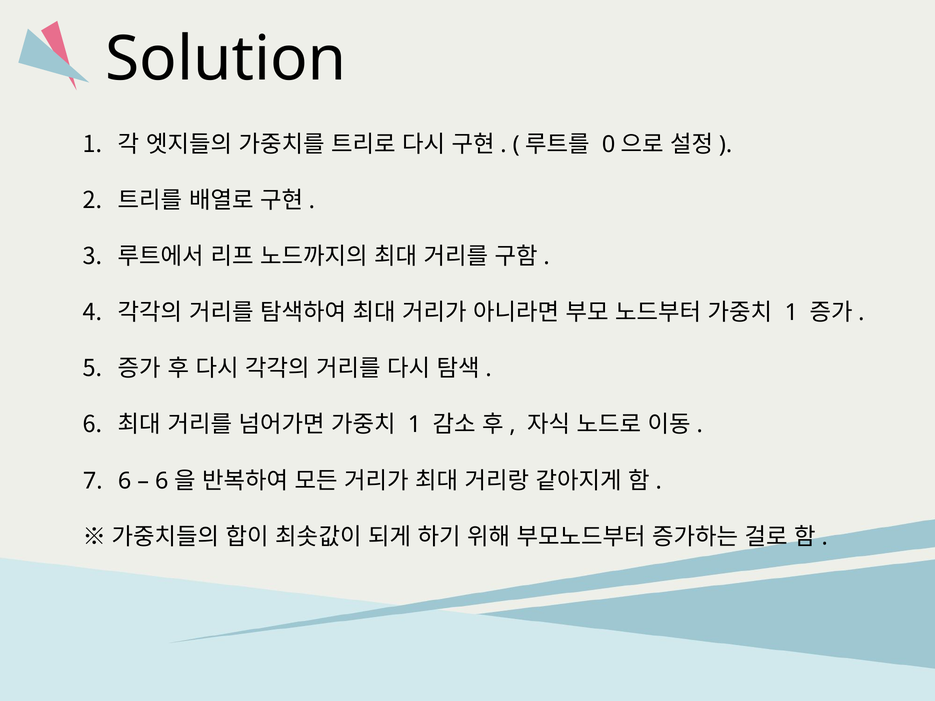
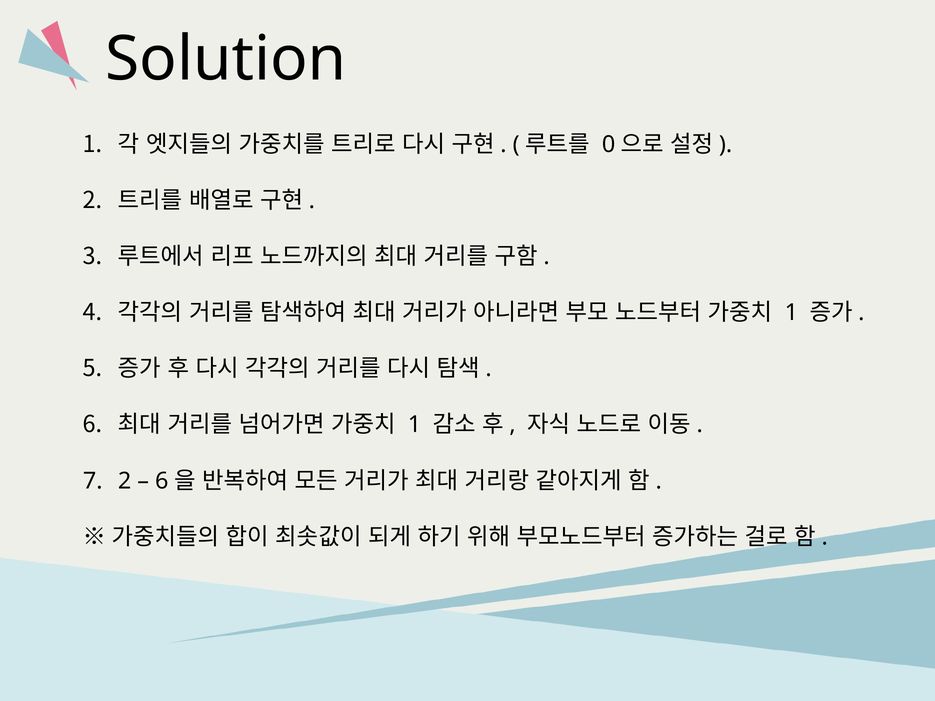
6: 6 -> 2 (125, 481)
